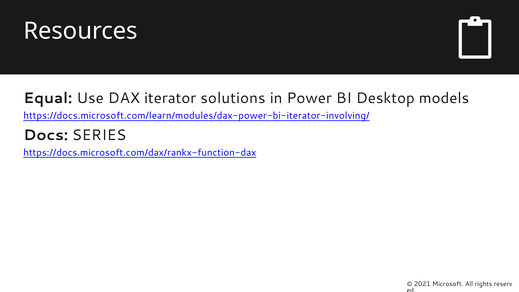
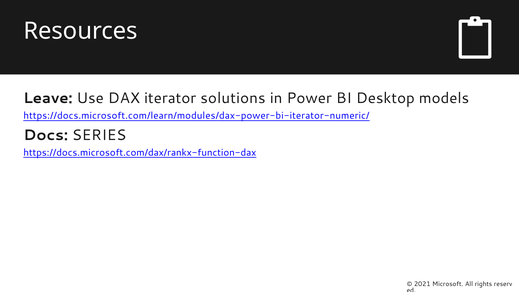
Equal: Equal -> Leave (48, 98)
https://docs.microsoft.com/learn/modules/dax-power-bi-iterator-involving/: https://docs.microsoft.com/learn/modules/dax-power-bi-iterator-involving/ -> https://docs.microsoft.com/learn/modules/dax-power-bi-iterator-numeric/ (196, 116)
